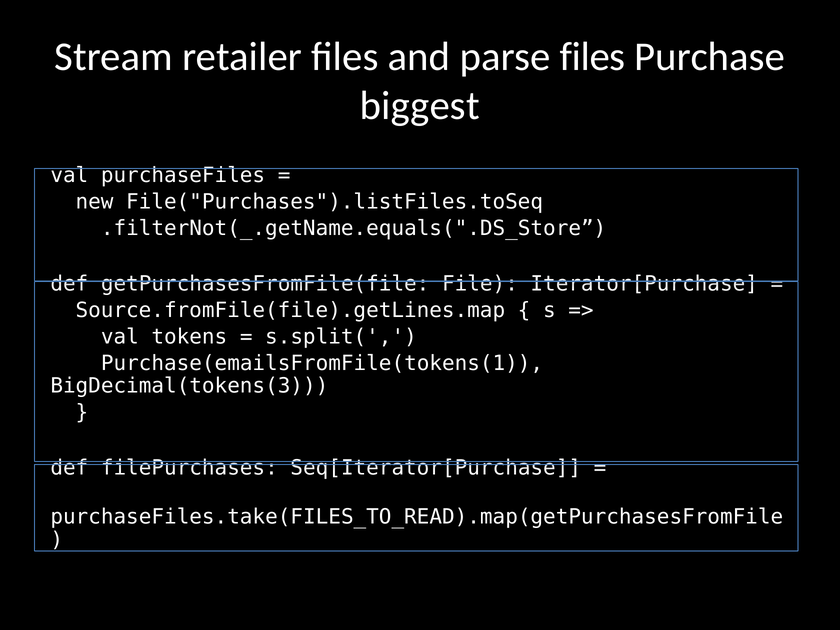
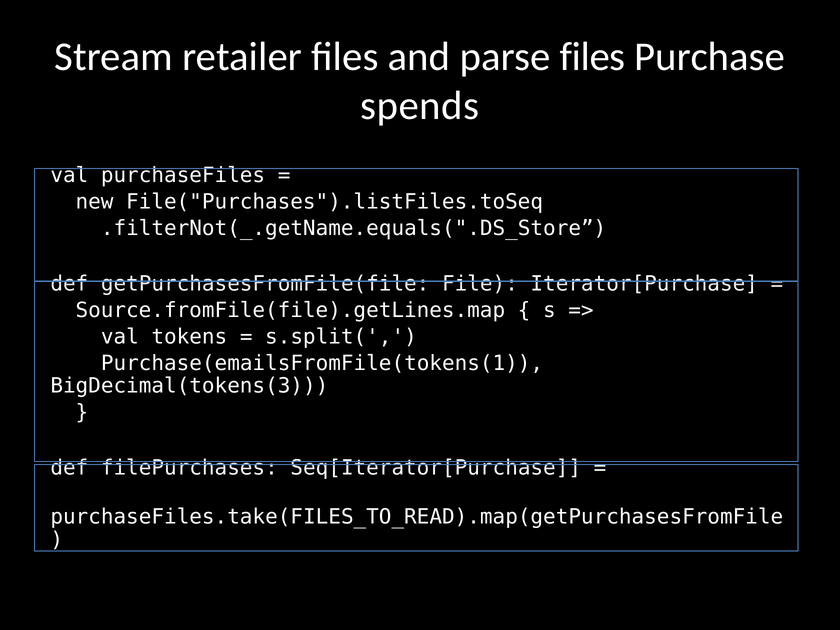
biggest: biggest -> spends (420, 106)
